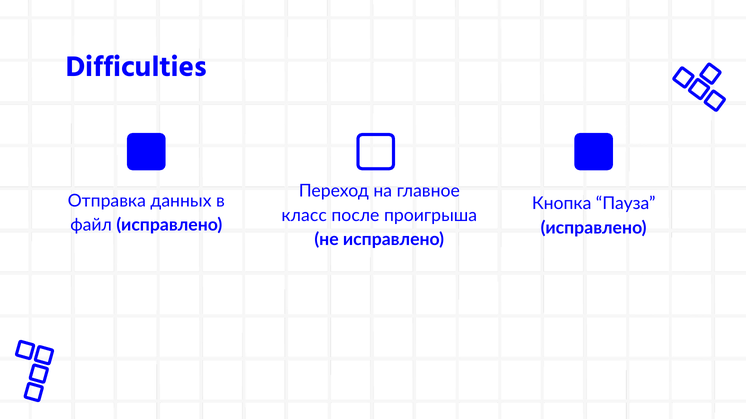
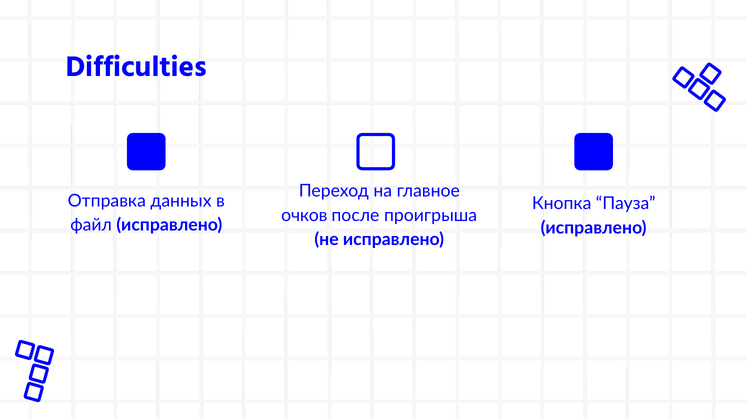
класс: класс -> очков (304, 216)
